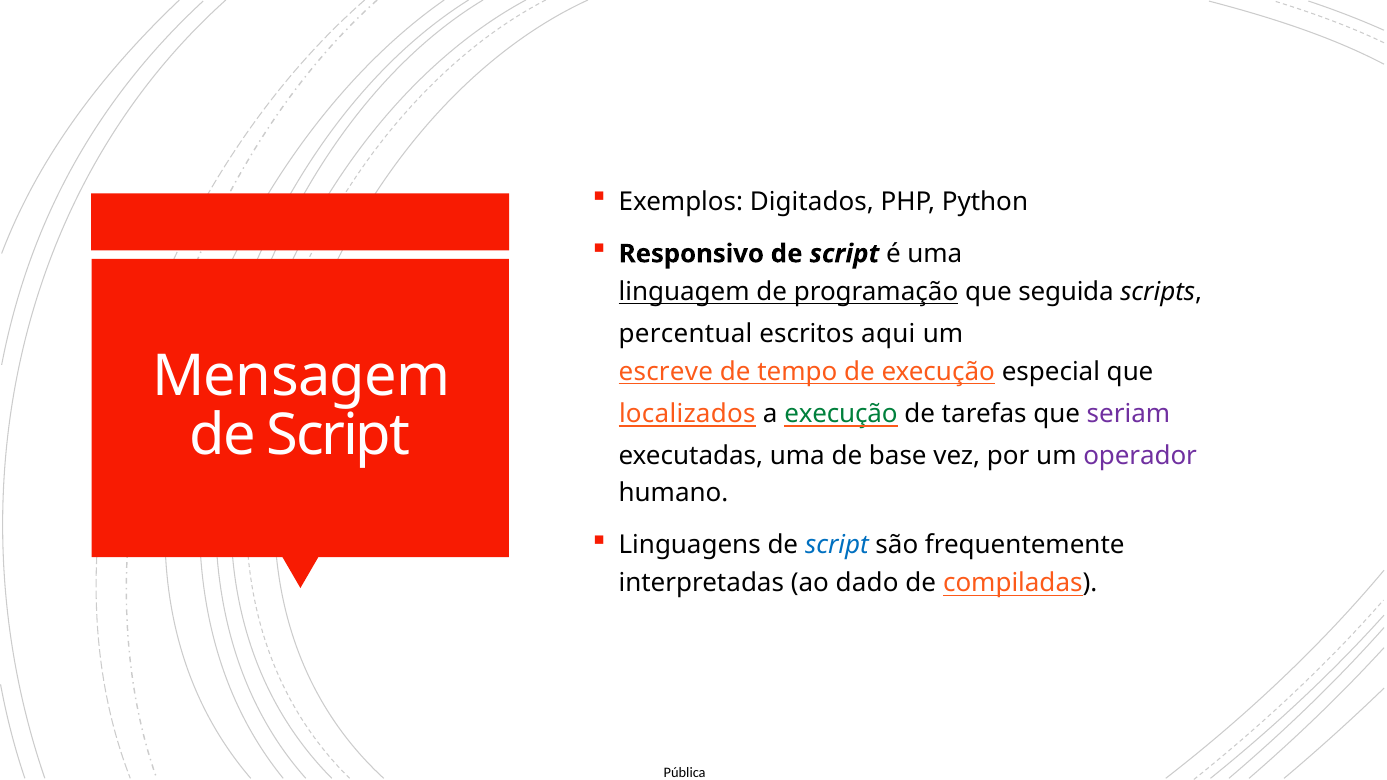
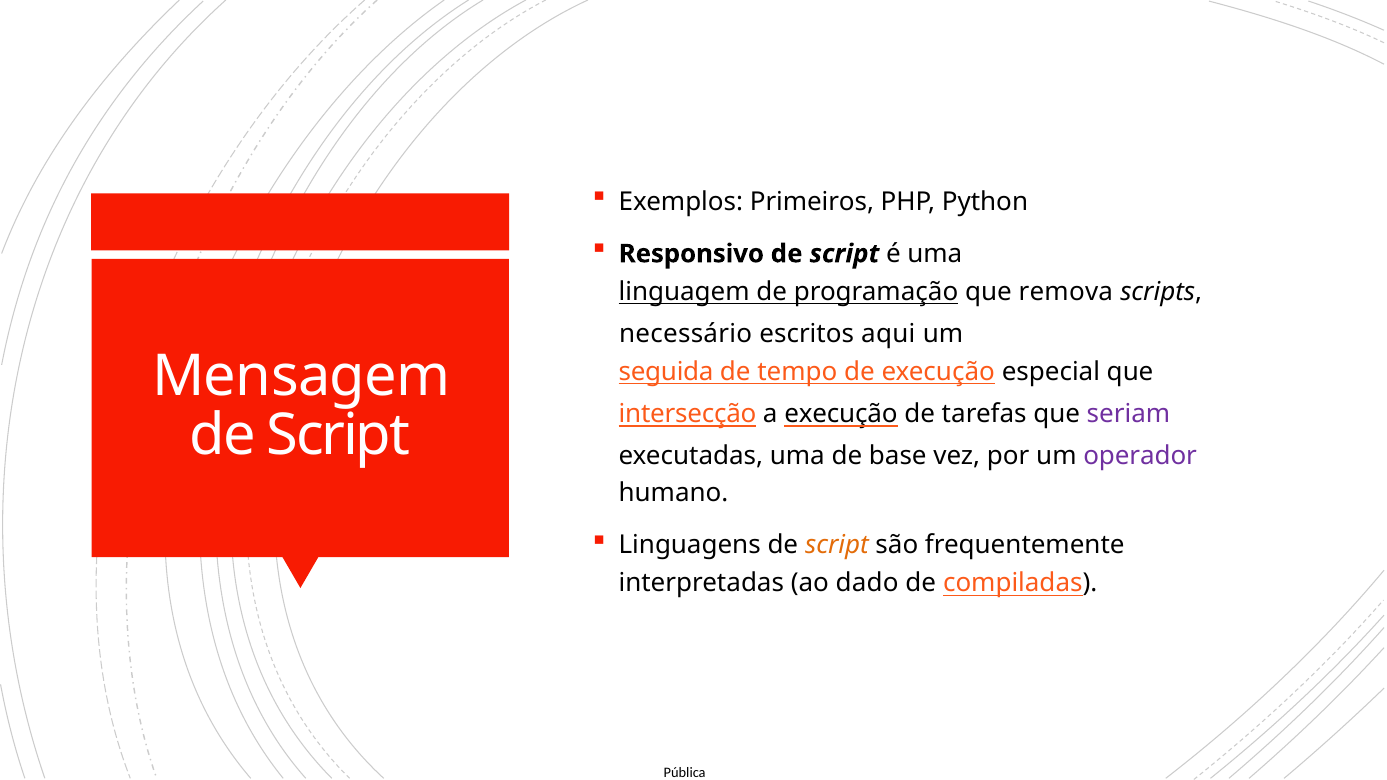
Digitados: Digitados -> Primeiros (812, 202)
seguida: seguida -> remova (1066, 292)
percentual: percentual -> necessário (686, 334)
escreve: escreve -> seguida (666, 372)
localizados: localizados -> intersecção (688, 414)
execução colour: green -> black (841, 414)
script colour: blue -> orange (837, 545)
